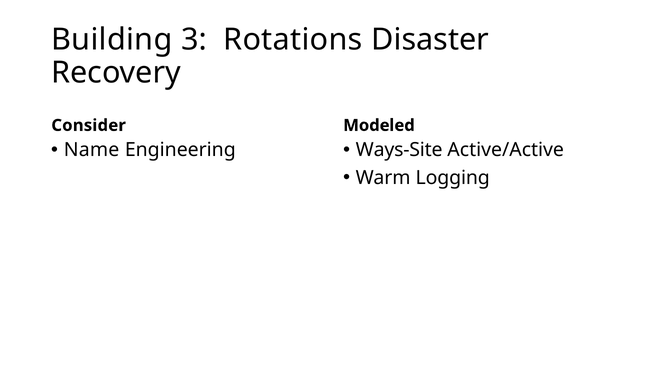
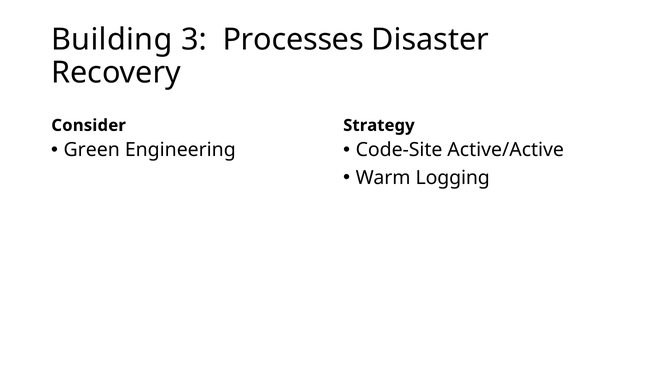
Rotations: Rotations -> Processes (293, 40)
Modeled: Modeled -> Strategy (379, 126)
Name: Name -> Green (92, 150)
Ways-Site: Ways-Site -> Code-Site (399, 150)
